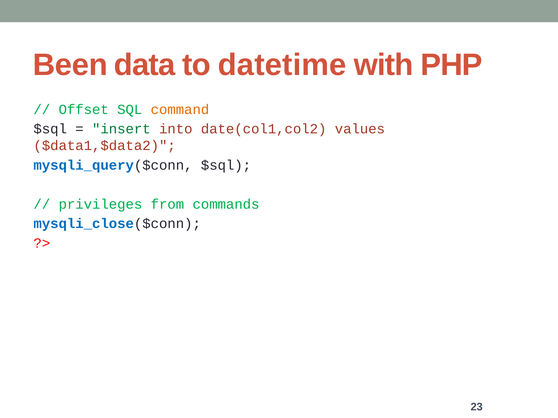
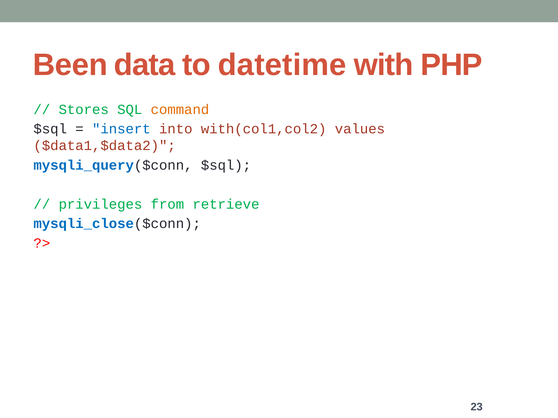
Offset: Offset -> Stores (84, 110)
insert colour: green -> blue (121, 129)
date(col1,col2: date(col1,col2 -> with(col1,col2 (264, 129)
commands: commands -> retrieve (226, 204)
